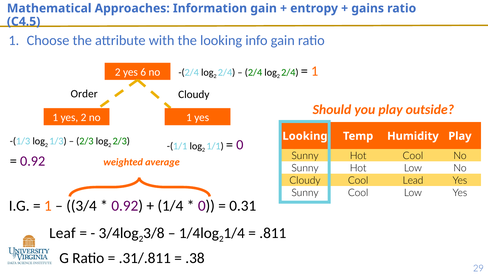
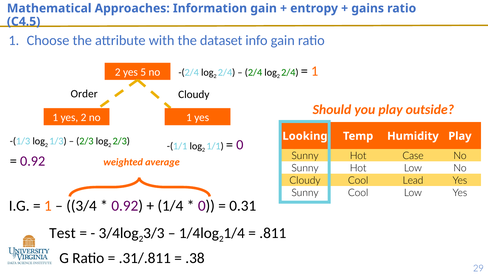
the looking: looking -> dataset (221, 40)
6: 6 -> 5 (143, 72)
Hot Cool: Cool -> Case (413, 155)
Leaf: Leaf -> Test (62, 233)
3/8: 3/8 -> 3/3 (154, 233)
